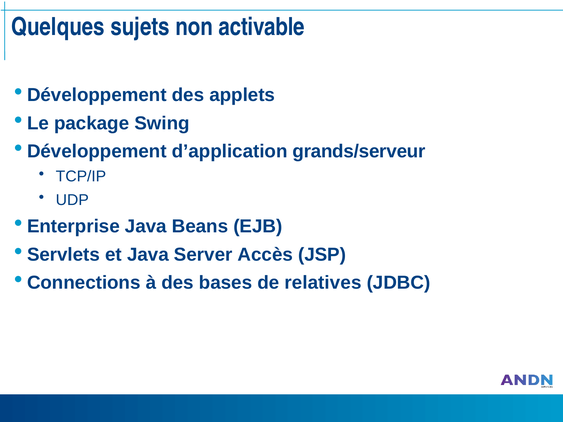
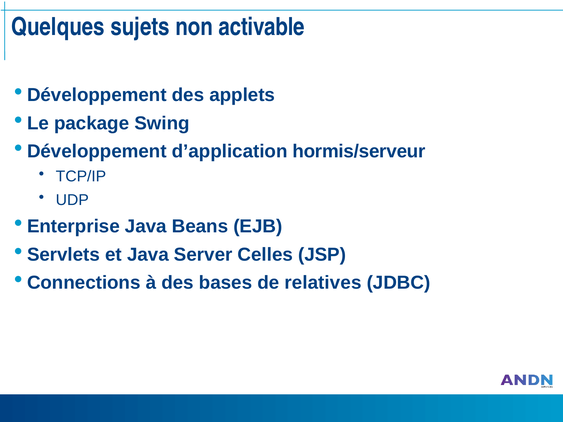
grands/serveur: grands/serveur -> hormis/serveur (359, 151)
Accès: Accès -> Celles (265, 255)
